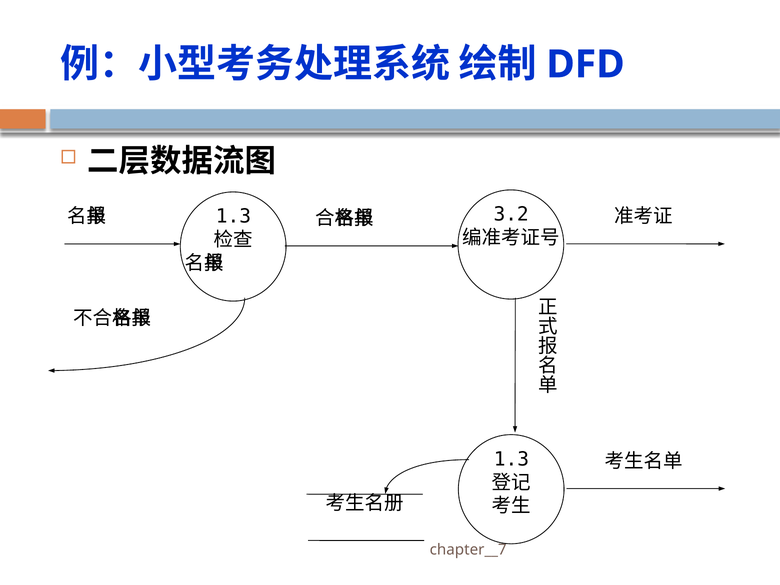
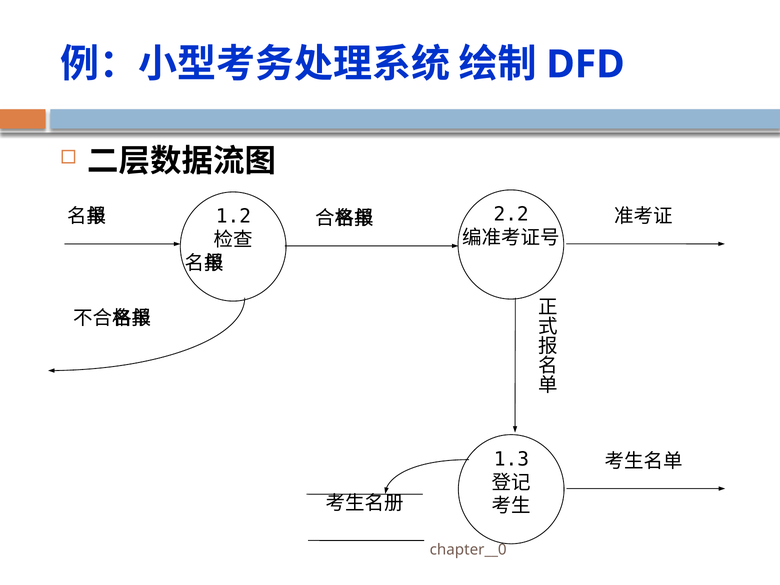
3.2: 3.2 -> 2.2 (511, 214)
1.3: 1.3 -> 1.2 (233, 217)
chapter__7: chapter__7 -> chapter__0 (468, 550)
